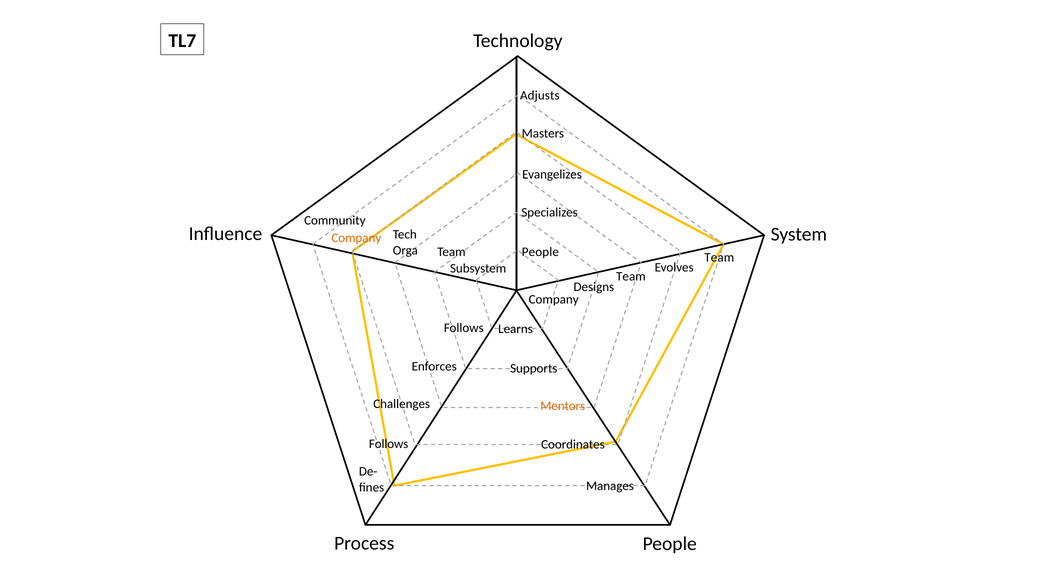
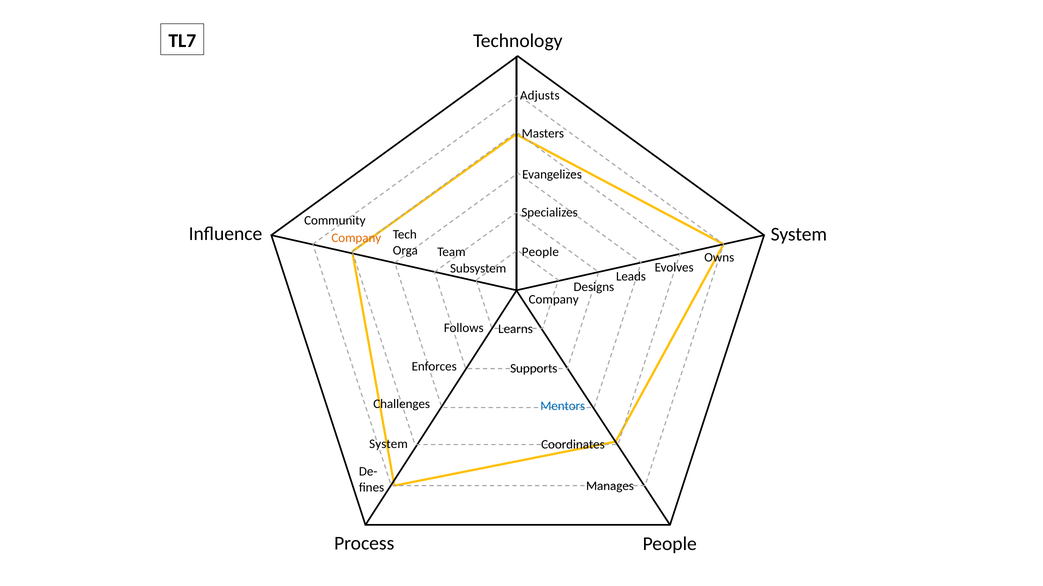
Team: Team -> Owns (719, 258)
Team: Team -> Leads (631, 277)
Mentors colour: orange -> blue (563, 407)
Follows: Follows -> System (389, 445)
